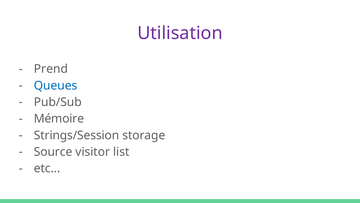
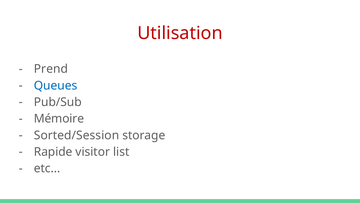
Utilisation colour: purple -> red (180, 33)
Strings/Session: Strings/Session -> Sorted/Session (77, 135)
Source: Source -> Rapide (53, 152)
